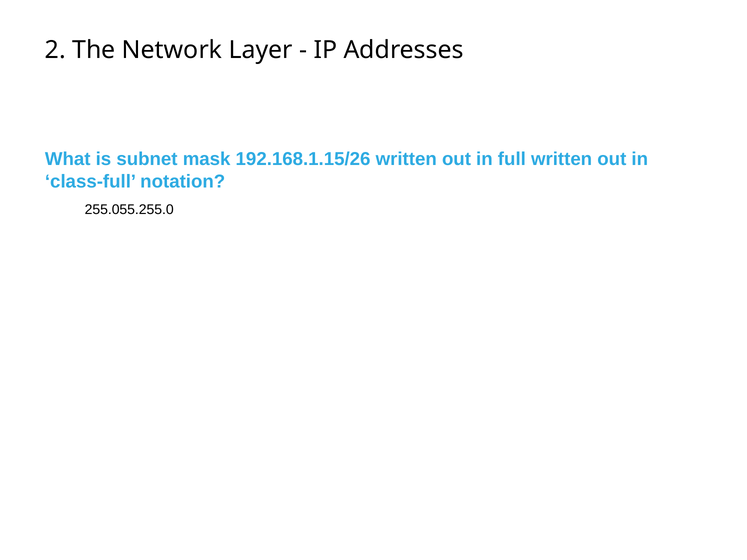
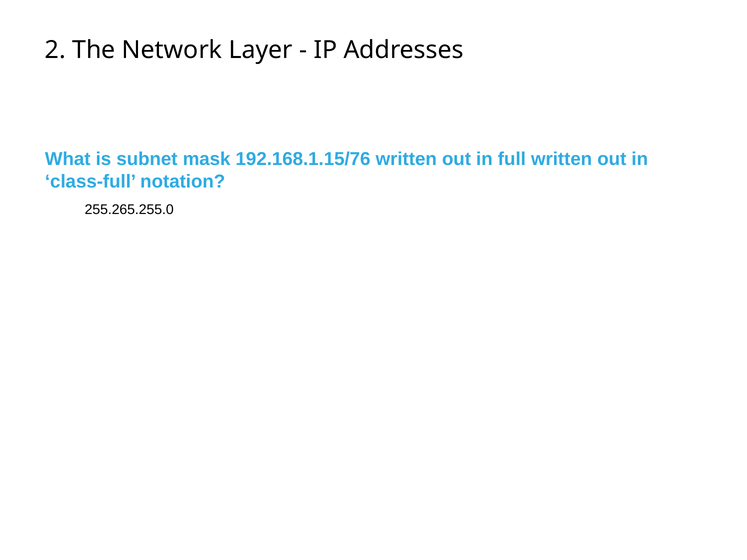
192.168.1.15/26: 192.168.1.15/26 -> 192.168.1.15/76 (303, 159)
255.055.255.0: 255.055.255.0 -> 255.265.255.0 (129, 210)
